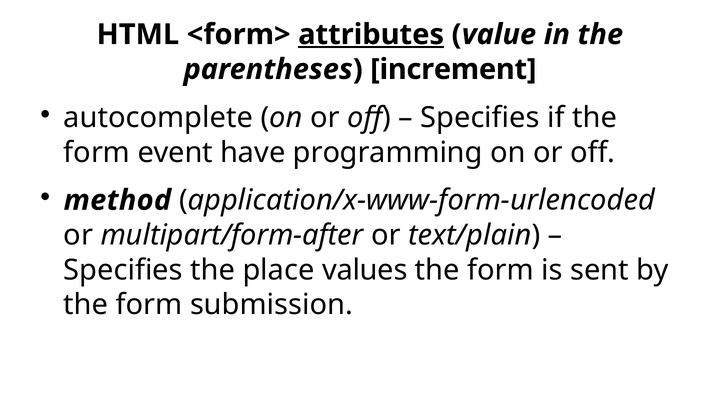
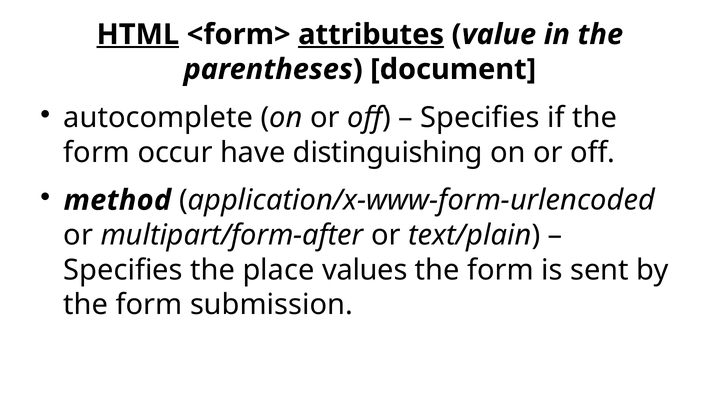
HTML underline: none -> present (138, 35)
increment: increment -> document (453, 69)
event: event -> occur (175, 153)
programming: programming -> distinguishing (388, 153)
